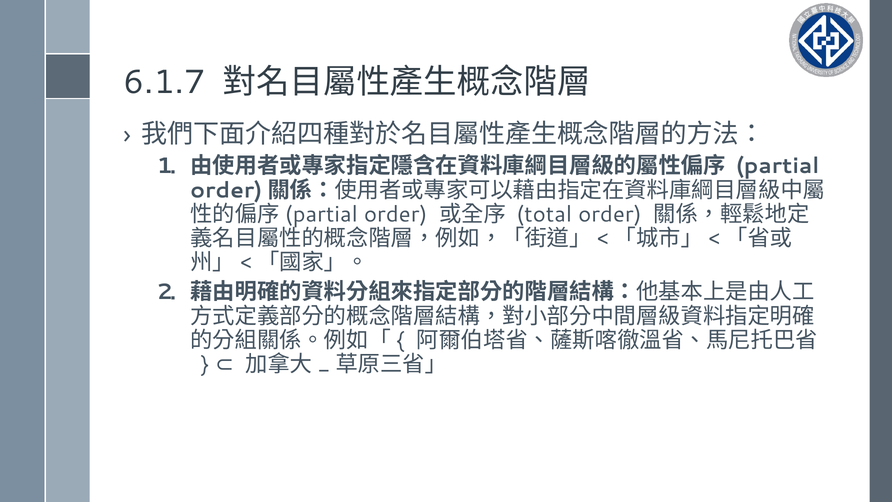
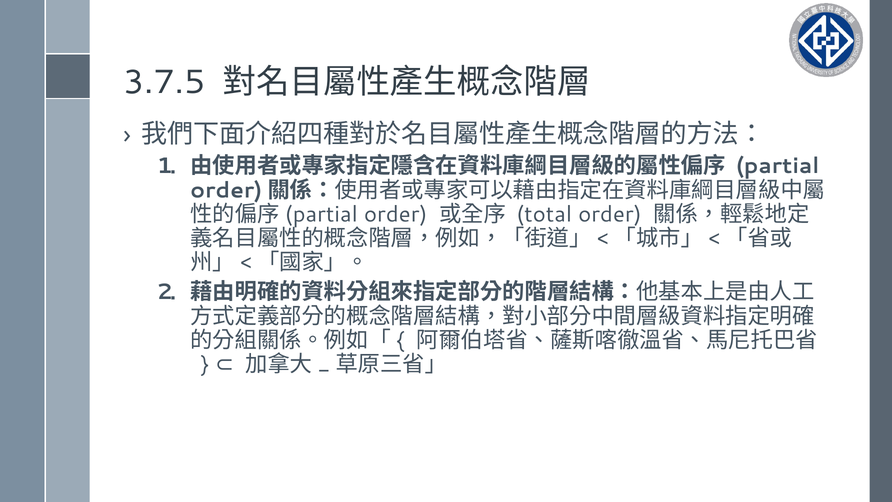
6.1.7: 6.1.7 -> 3.7.5 (164, 82)
